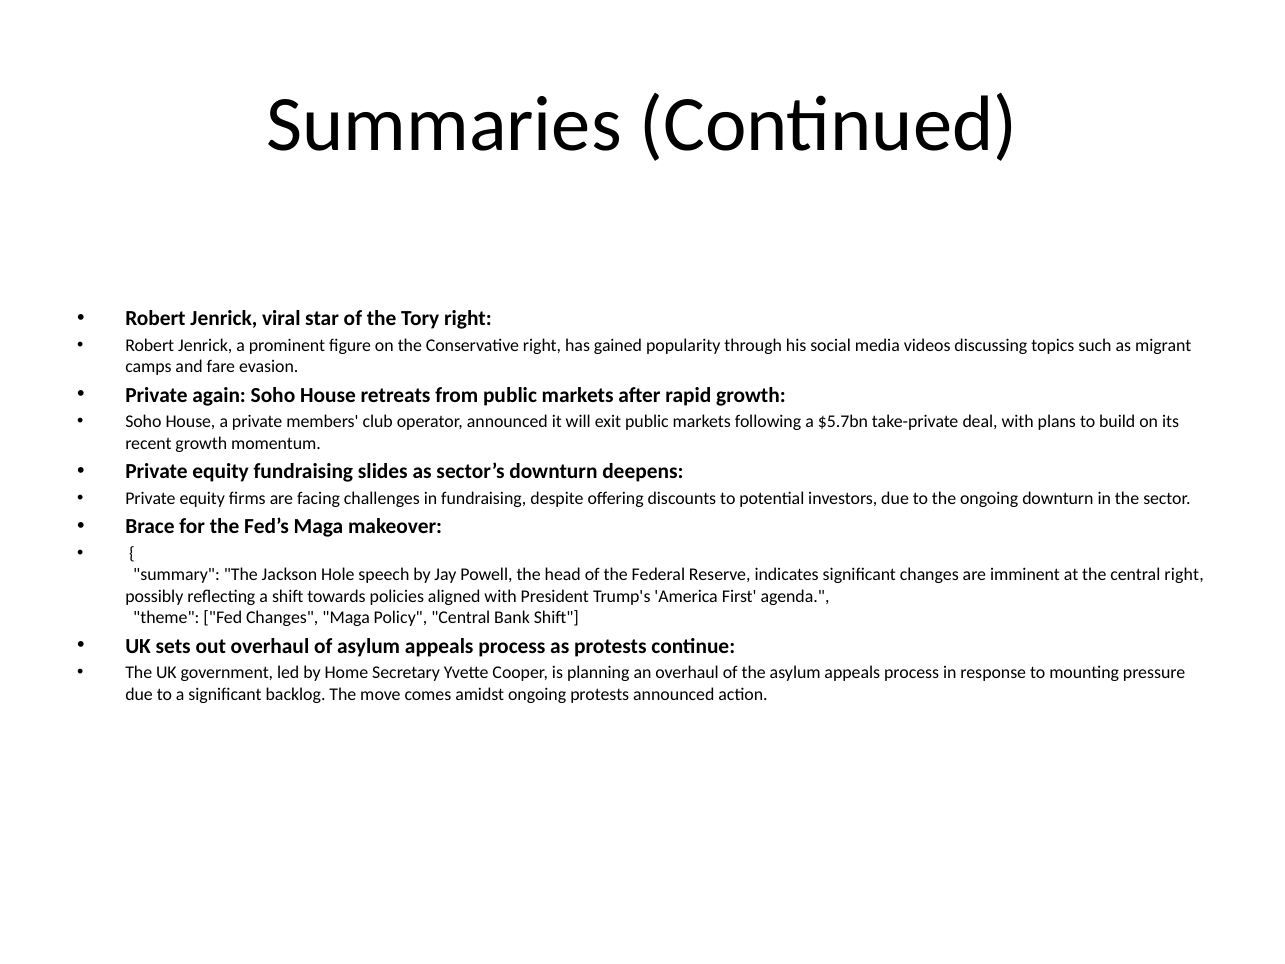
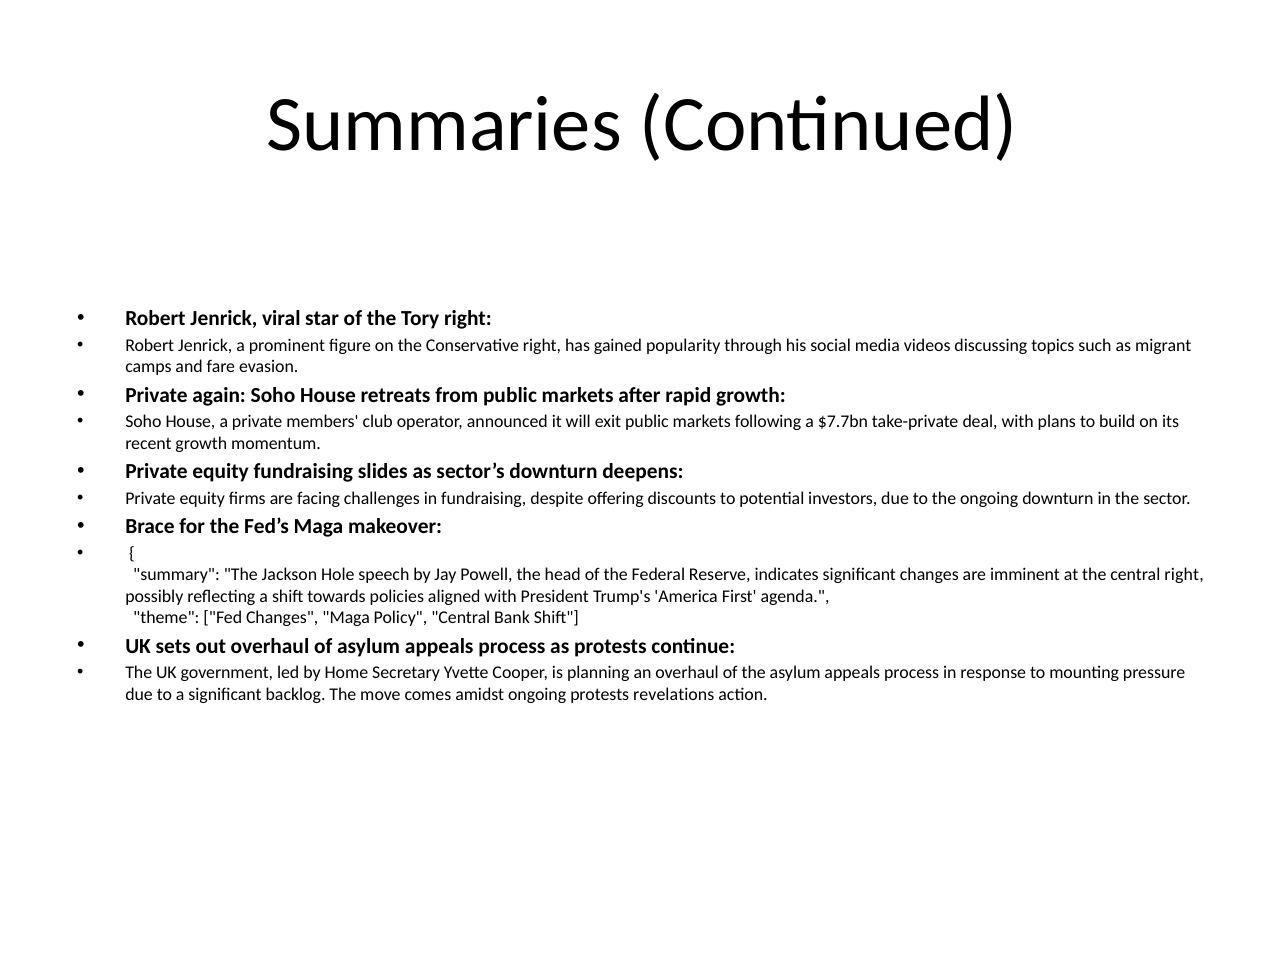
$5.7bn: $5.7bn -> $7.7bn (843, 422)
protests announced: announced -> revelations (674, 694)
